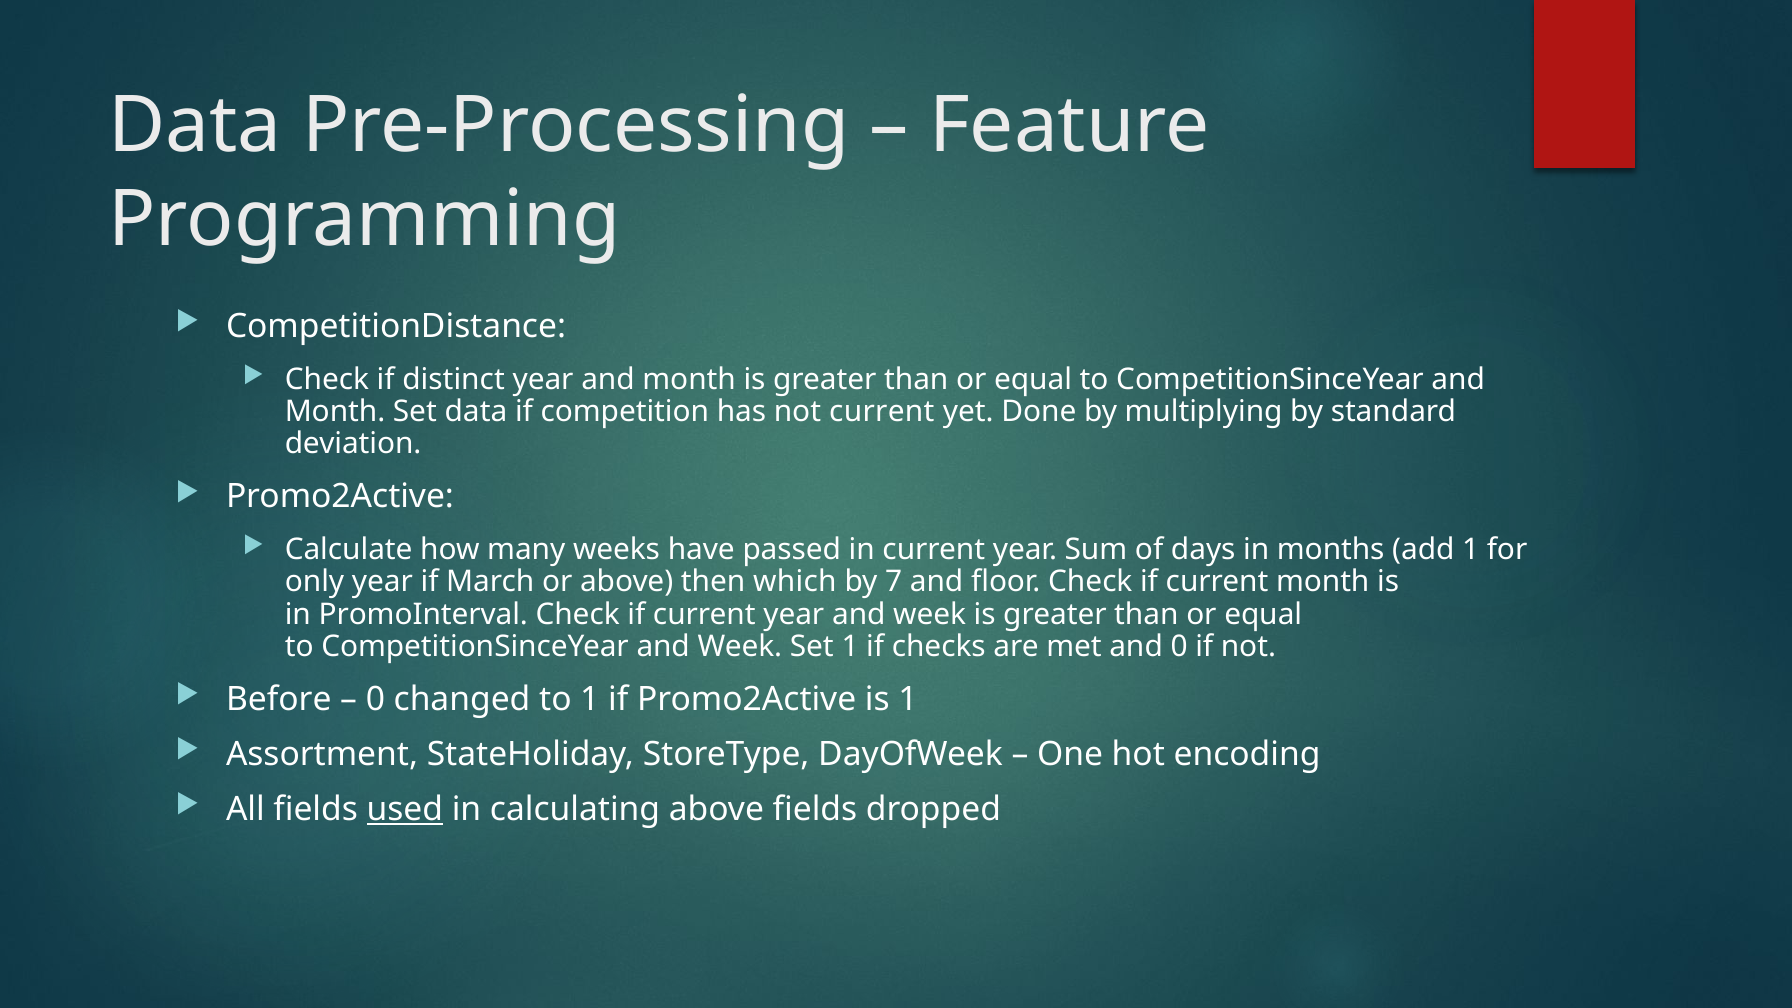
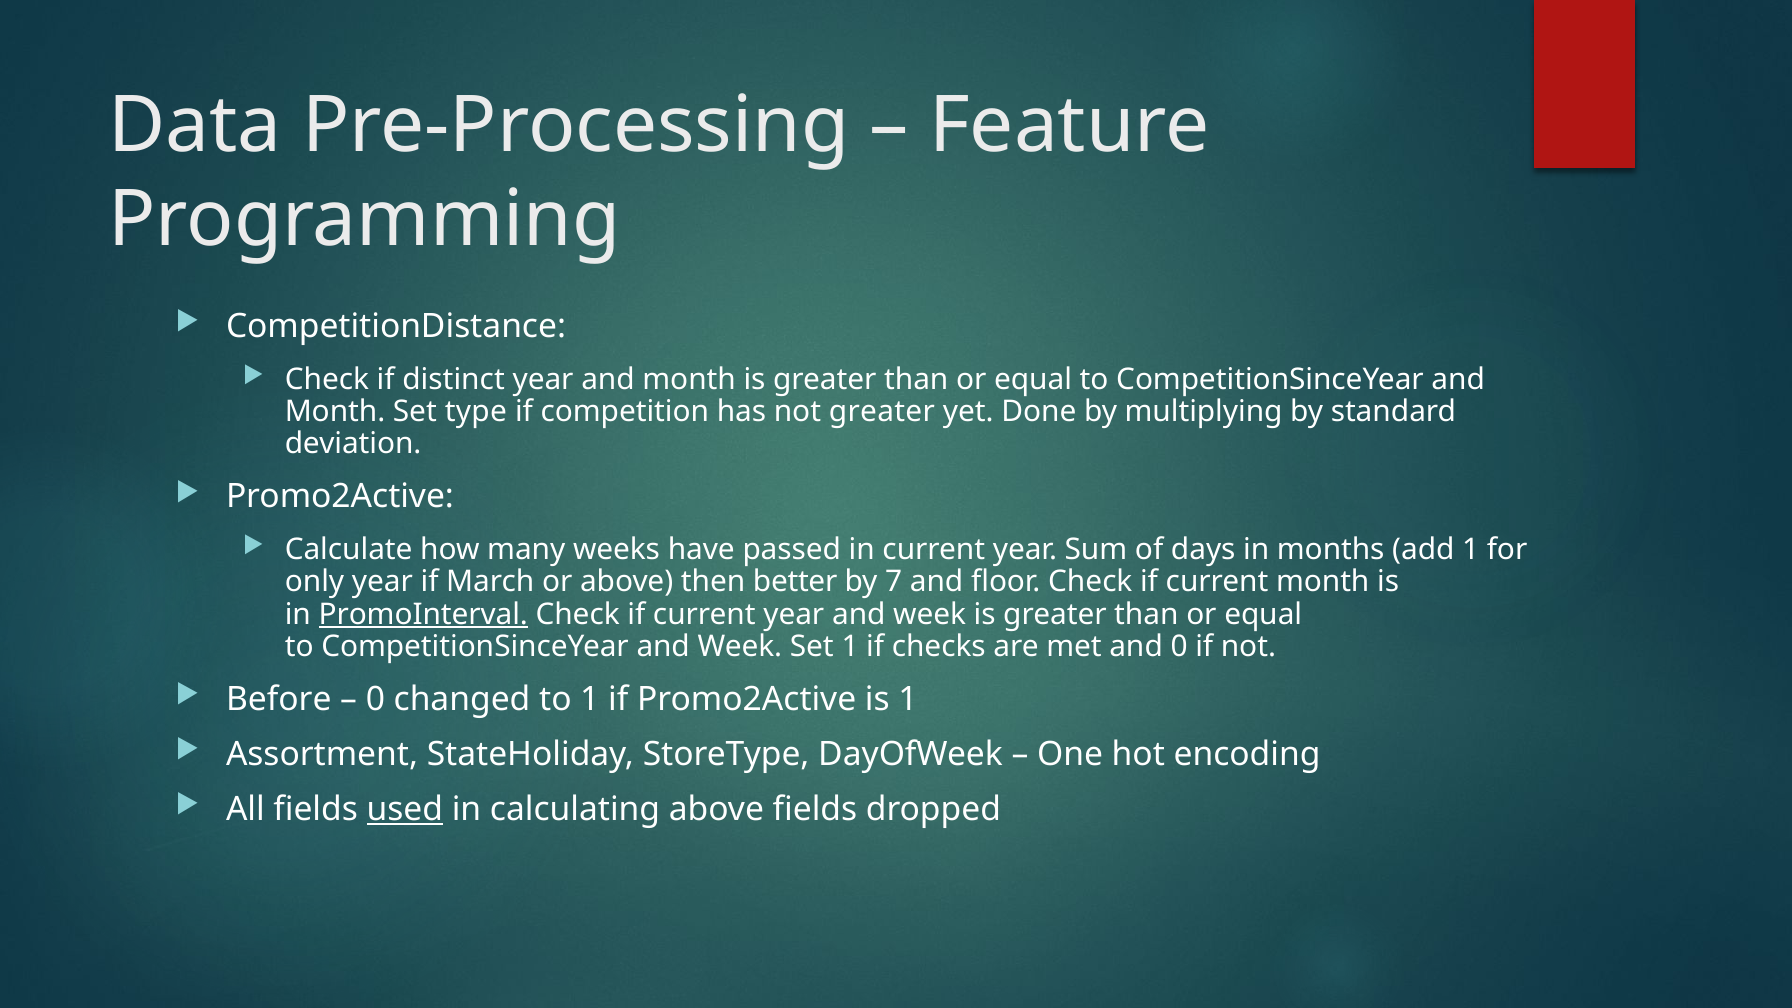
Set data: data -> type (476, 412)
not current: current -> greater (882, 412)
which: which -> better (795, 582)
PromoInterval underline: none -> present (423, 614)
